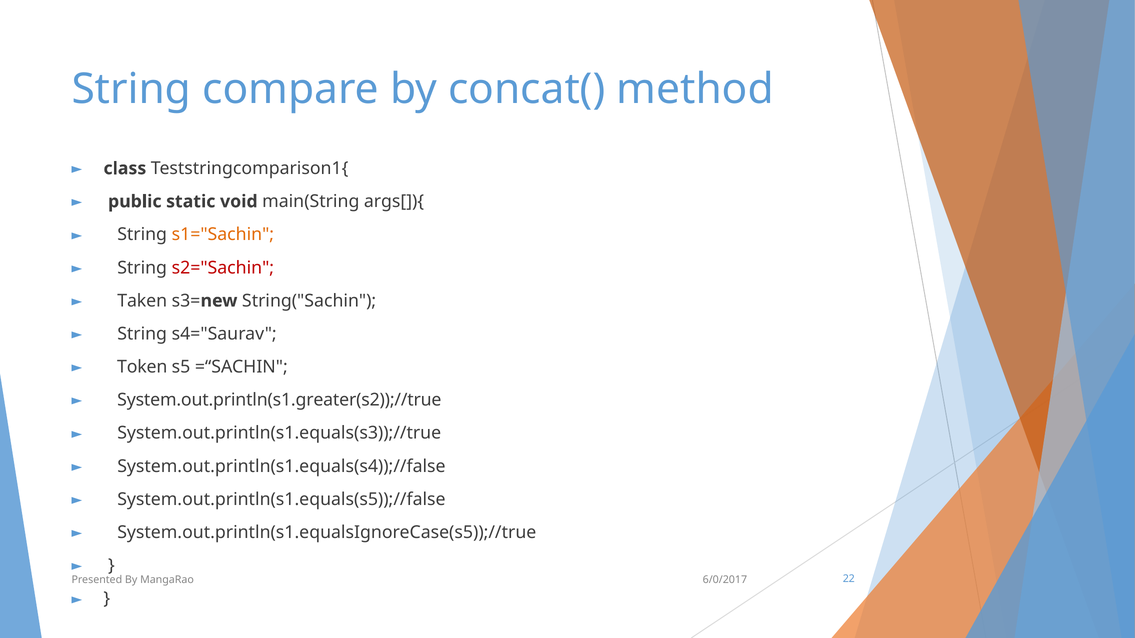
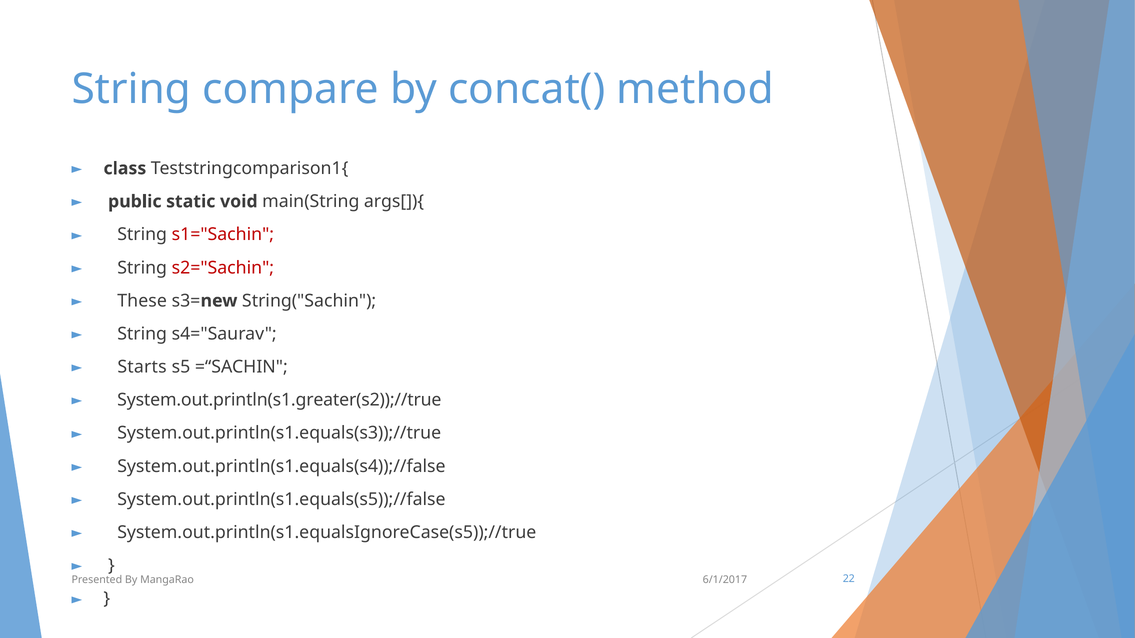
s1="Sachin colour: orange -> red (223, 235)
Taken: Taken -> These (142, 301)
Token: Token -> Starts (142, 367)
6/0/2017: 6/0/2017 -> 6/1/2017 (725, 580)
